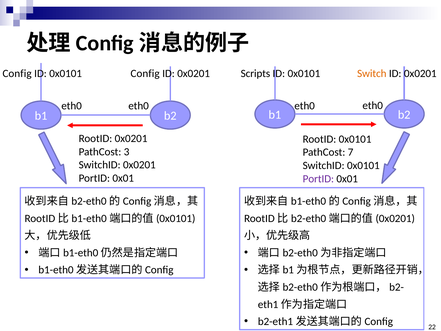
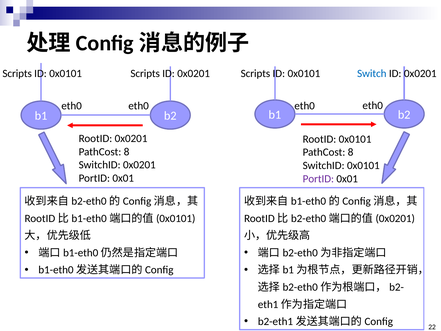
Config: Config -> Scripts (17, 74)
0x0101 Config: Config -> Scripts (145, 74)
Switch colour: orange -> blue (372, 73)
3: 3 -> 8 (127, 152)
7: 7 -> 8 (351, 152)
